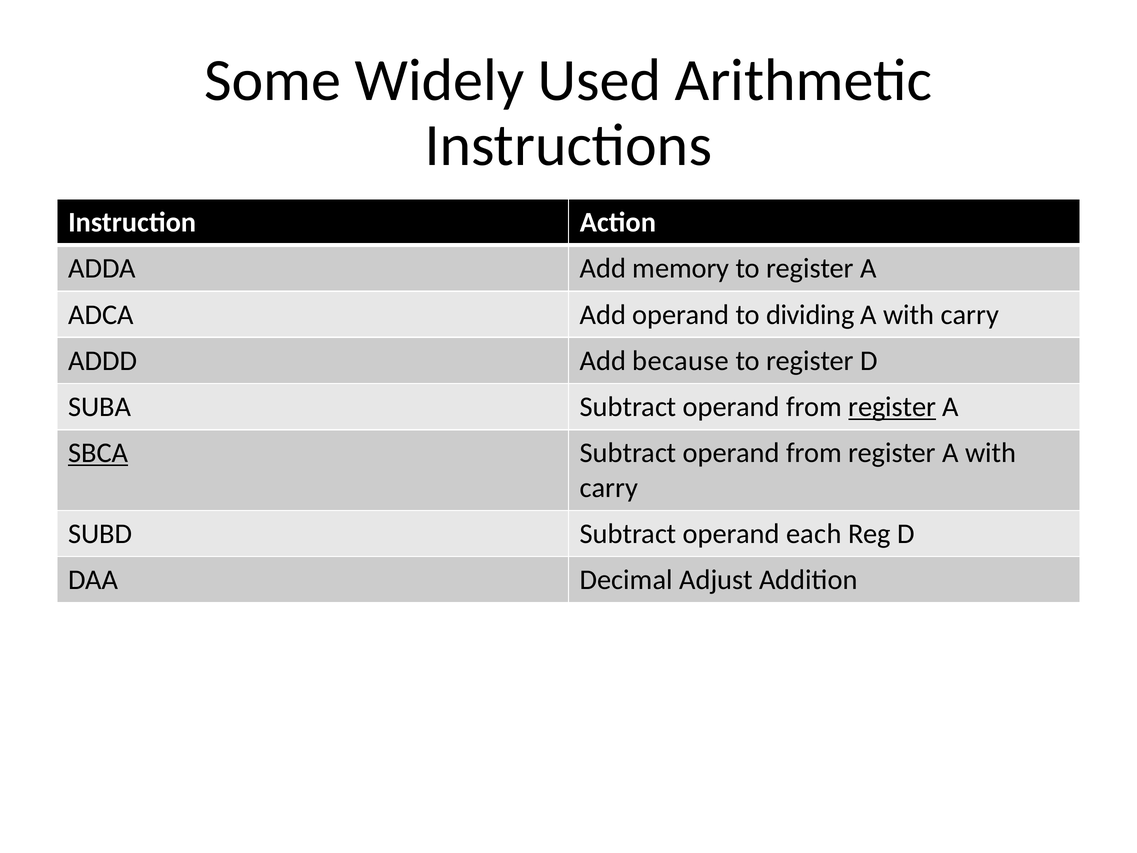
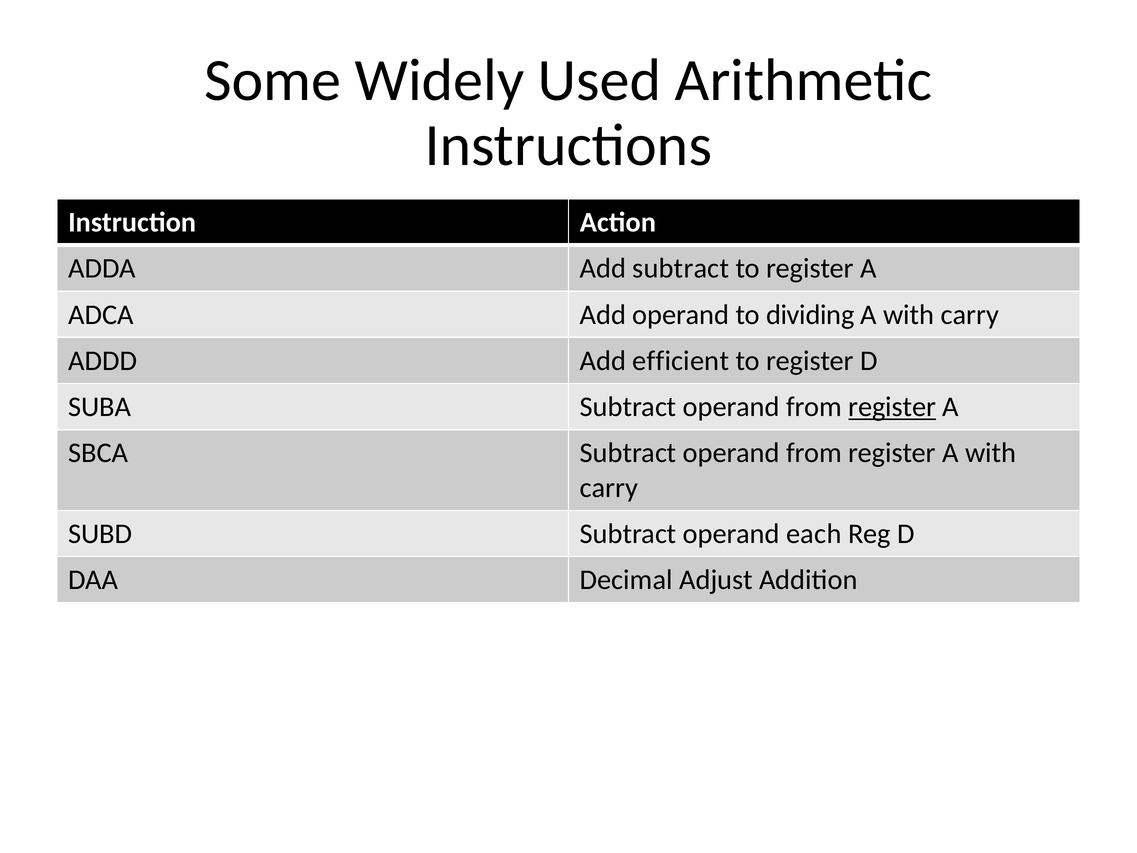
Add memory: memory -> subtract (681, 268)
because: because -> efficient (681, 361)
SBCA underline: present -> none (98, 453)
